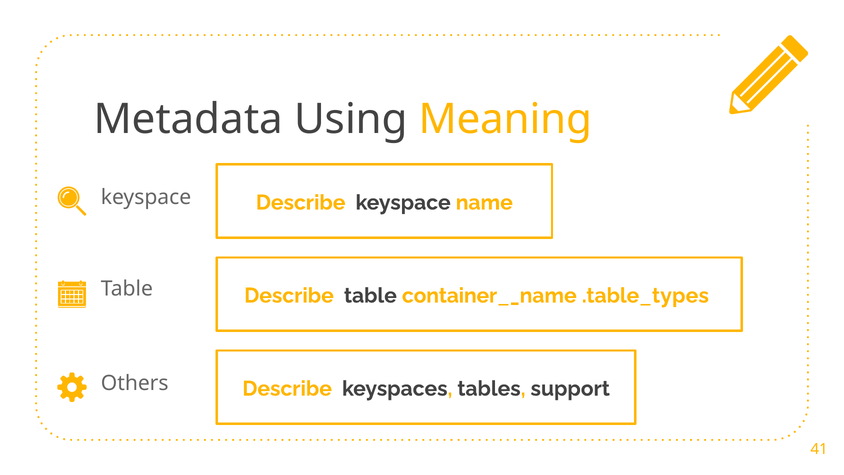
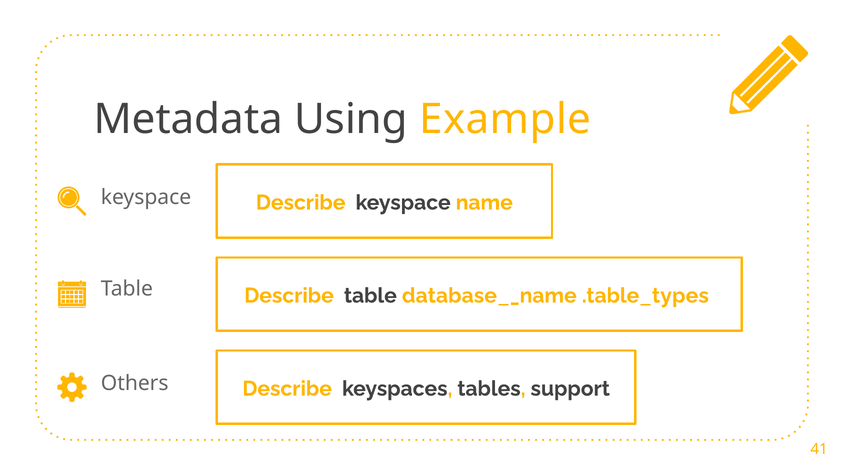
Meaning: Meaning -> Example (505, 119)
container: container -> database (449, 295)
